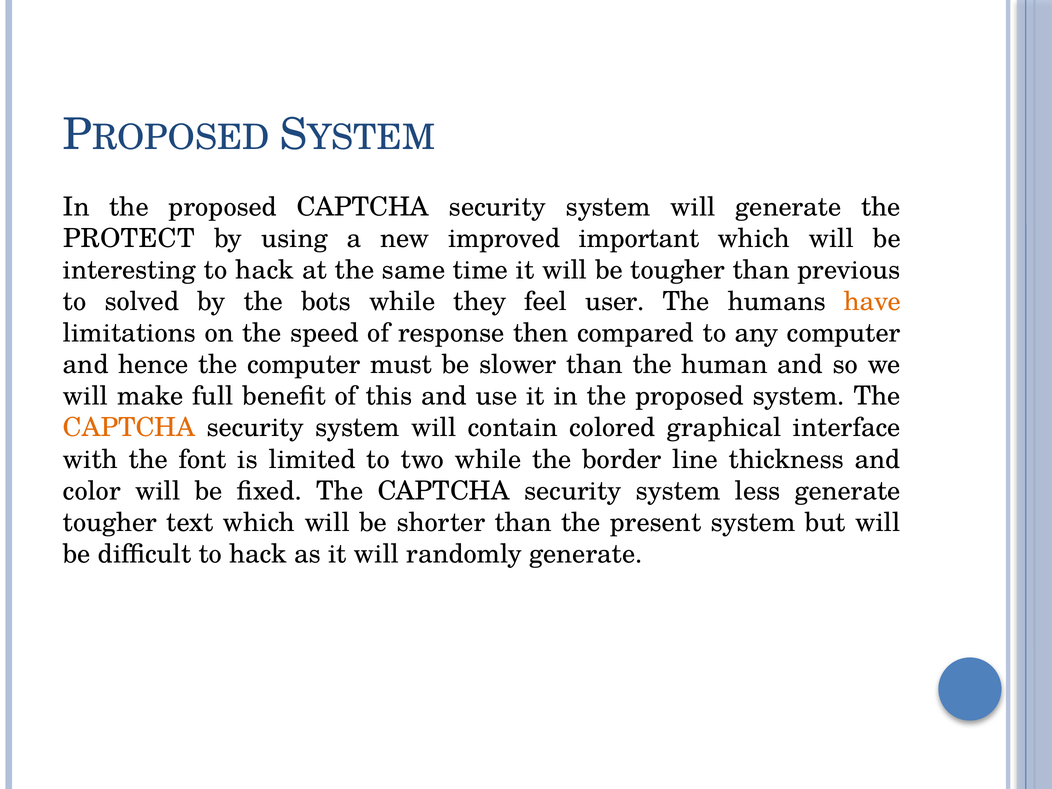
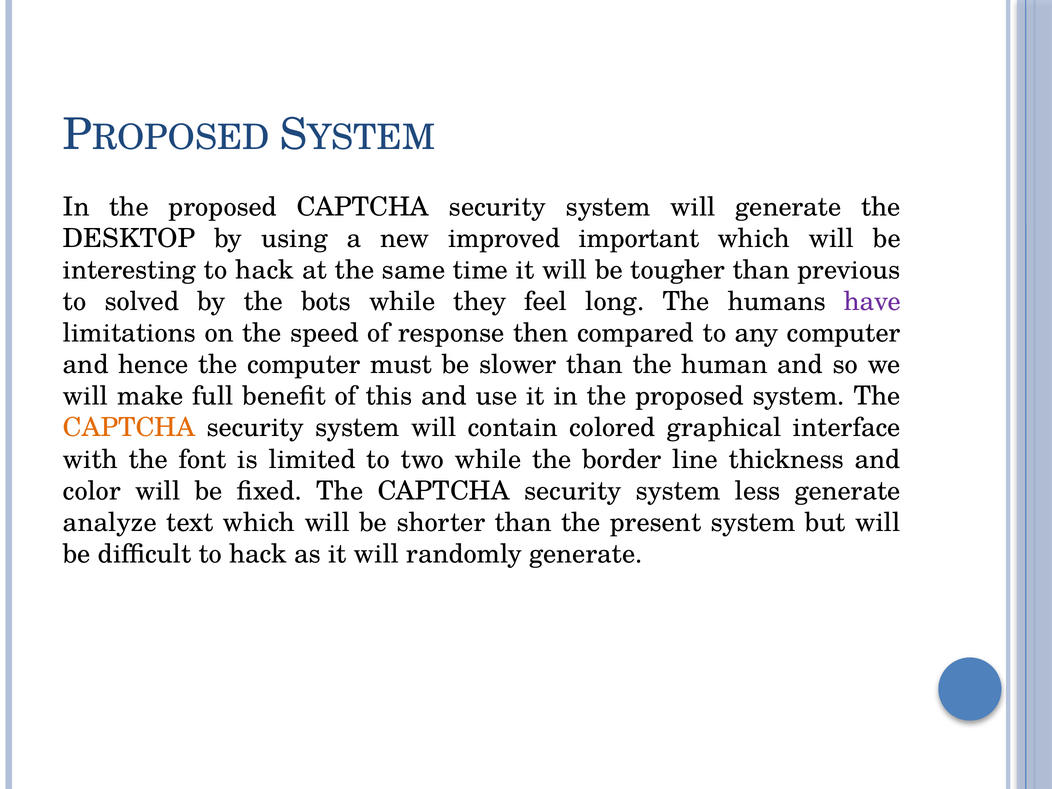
PROTECT: PROTECT -> DESKTOP (129, 238)
user: user -> long (615, 302)
have colour: orange -> purple (873, 302)
tougher: tougher -> analyze (110, 522)
